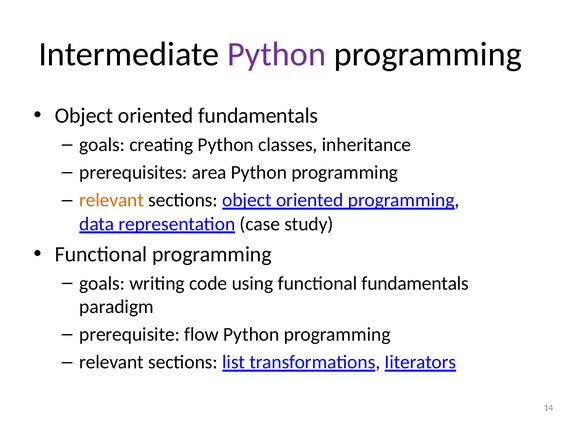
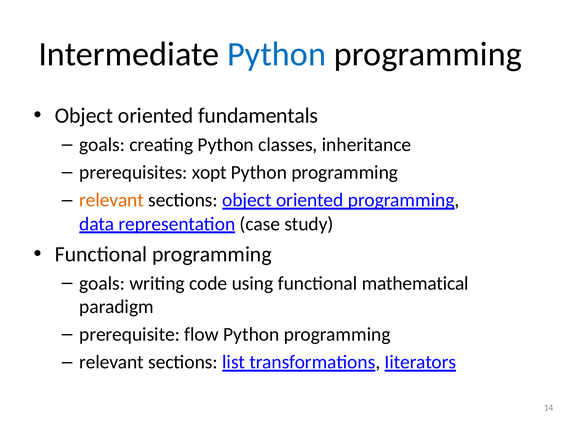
Python colour: purple -> blue (277, 54)
area: area -> xopt (209, 172)
functional fundamentals: fundamentals -> mathematical (415, 283)
